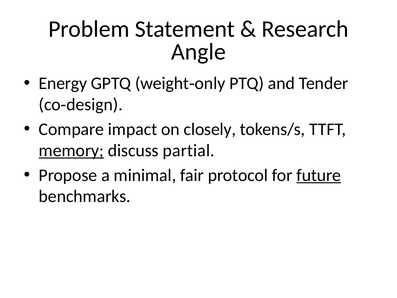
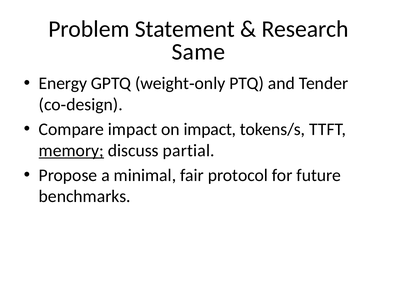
Angle: Angle -> Same (198, 52)
on closely: closely -> impact (210, 129)
future underline: present -> none (319, 175)
